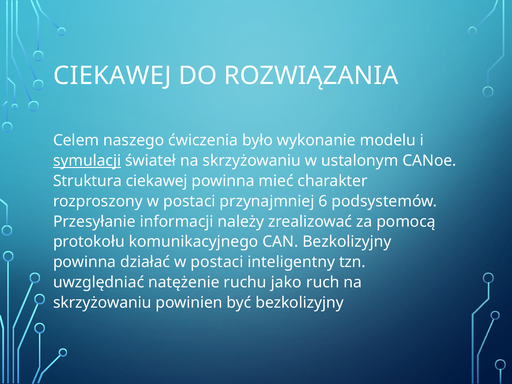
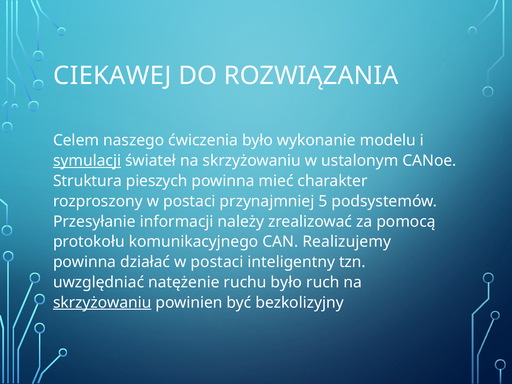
Struktura ciekawej: ciekawej -> pieszych (157, 181)
6: 6 -> 5 (323, 201)
CAN Bezkolizyjny: Bezkolizyjny -> Realizujemy (347, 242)
ruchu jako: jako -> było (286, 282)
skrzyżowaniu underline: none -> present (102, 303)
